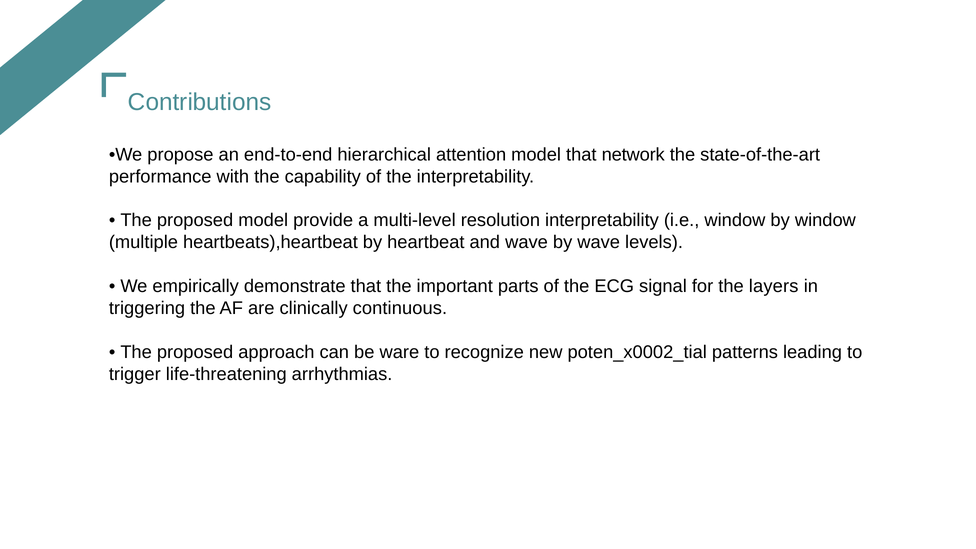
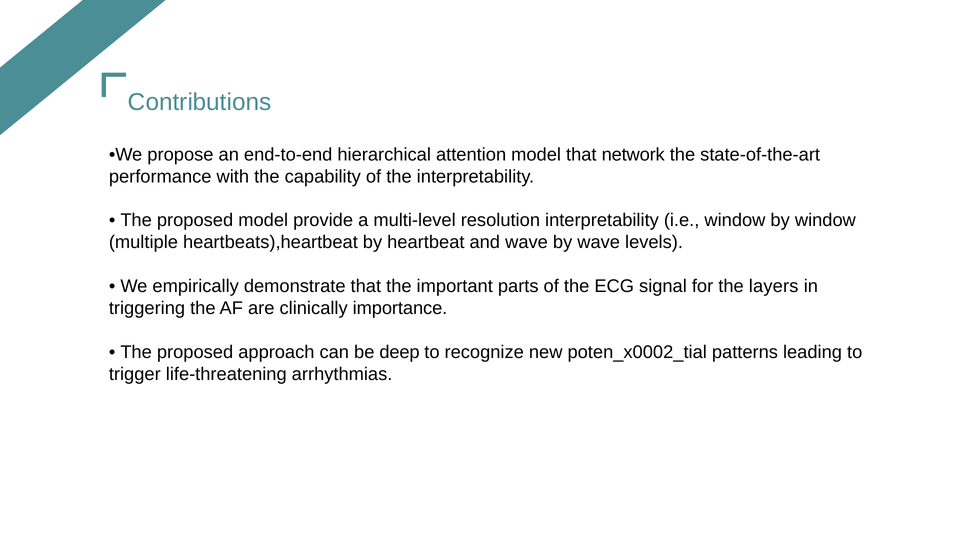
continuous: continuous -> importance (400, 308)
ware: ware -> deep (399, 352)
